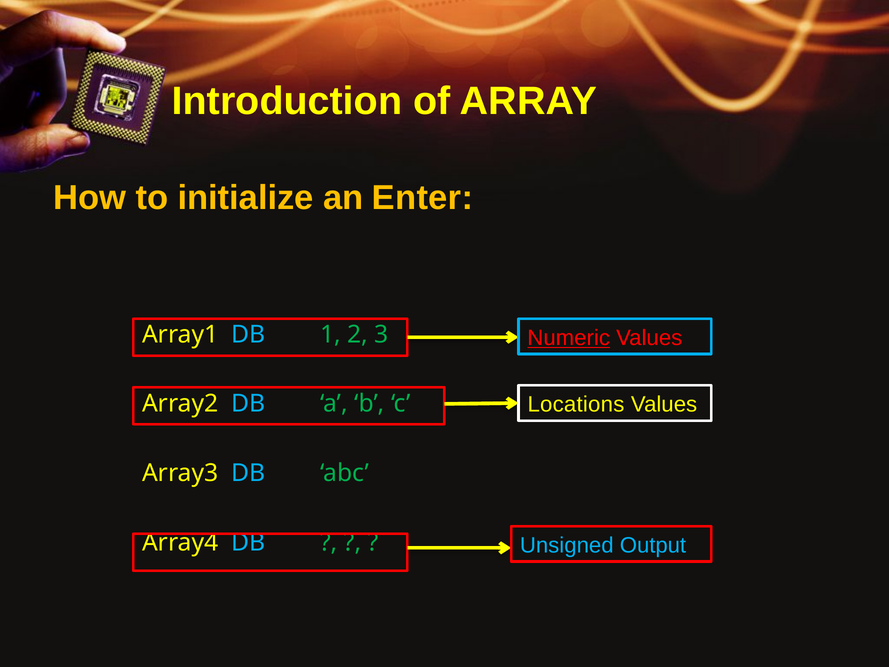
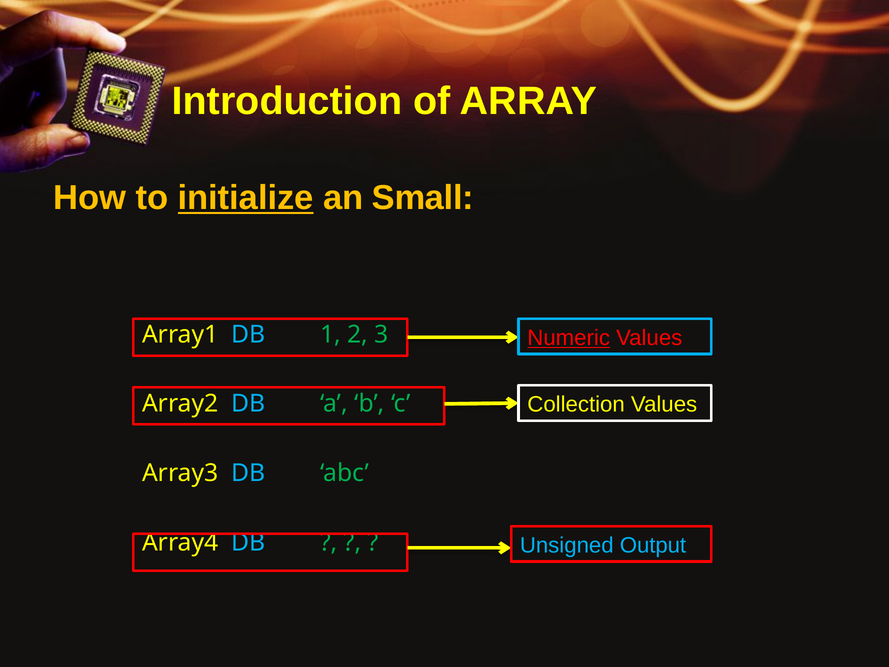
initialize underline: none -> present (246, 198)
Enter: Enter -> Small (423, 198)
Locations: Locations -> Collection (576, 404)
